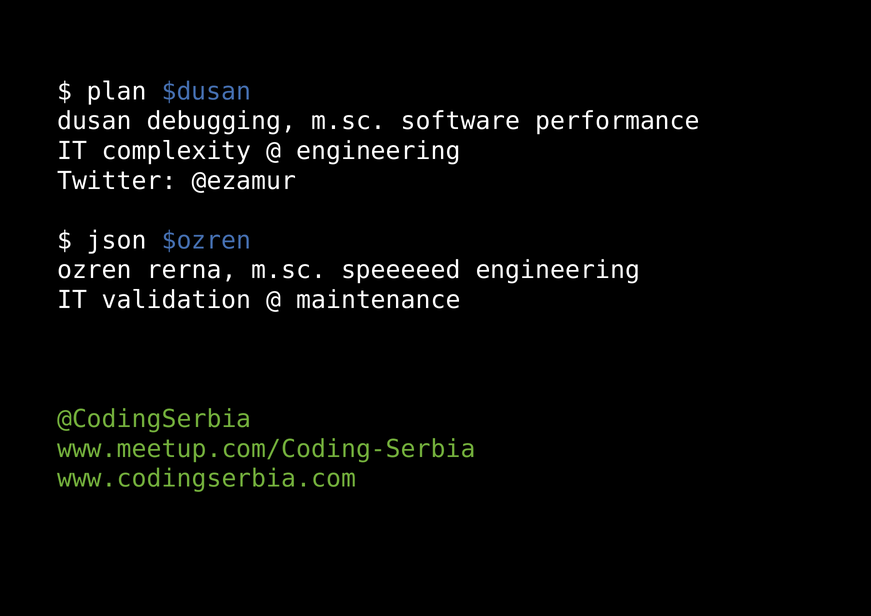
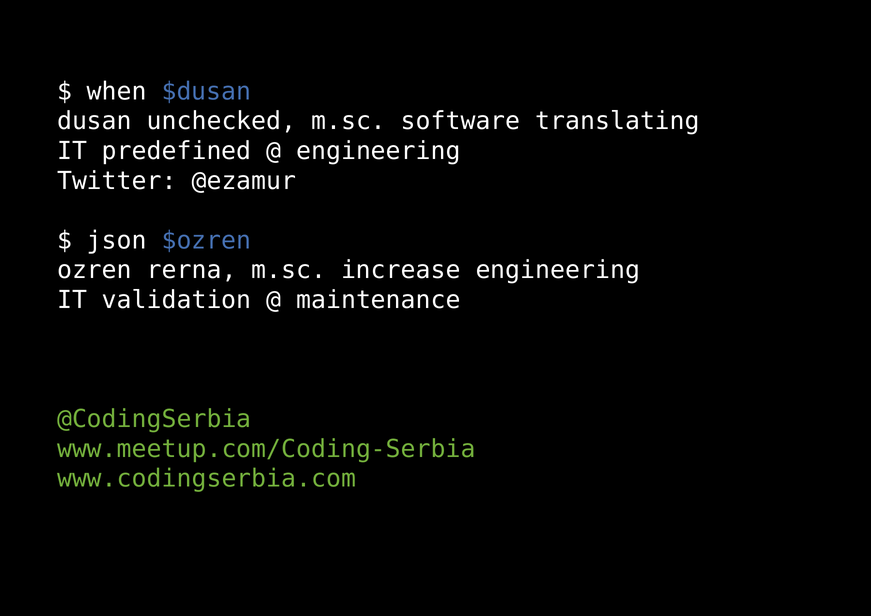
plan: plan -> when (117, 91)
debugging: debugging -> unchecked (222, 121)
performance: performance -> translating (618, 121)
complexity: complexity -> predefined (177, 151)
speeeeed: speeeeed -> increase (401, 270)
